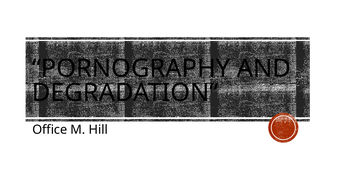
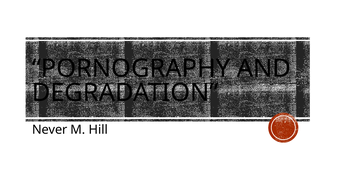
Office: Office -> Never (50, 130)
